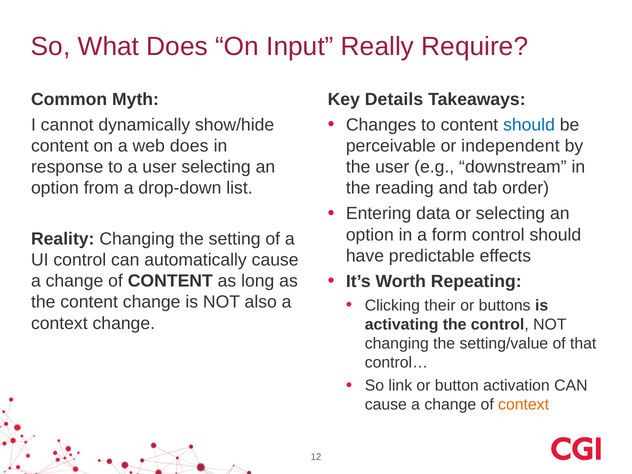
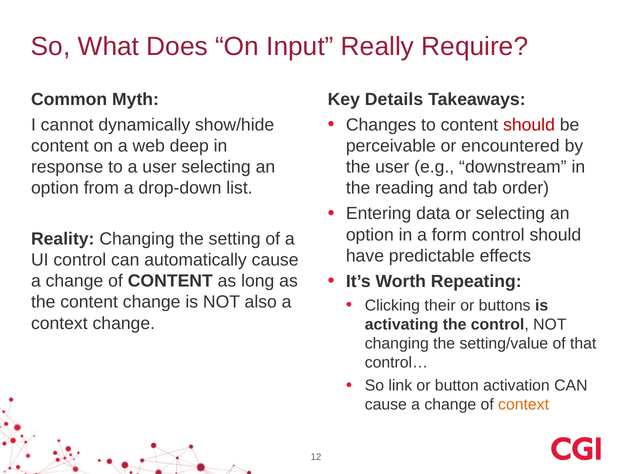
should colour: blue -> red (529, 125)
web does: does -> deep (189, 146)
independent: independent -> encountered (510, 146)
